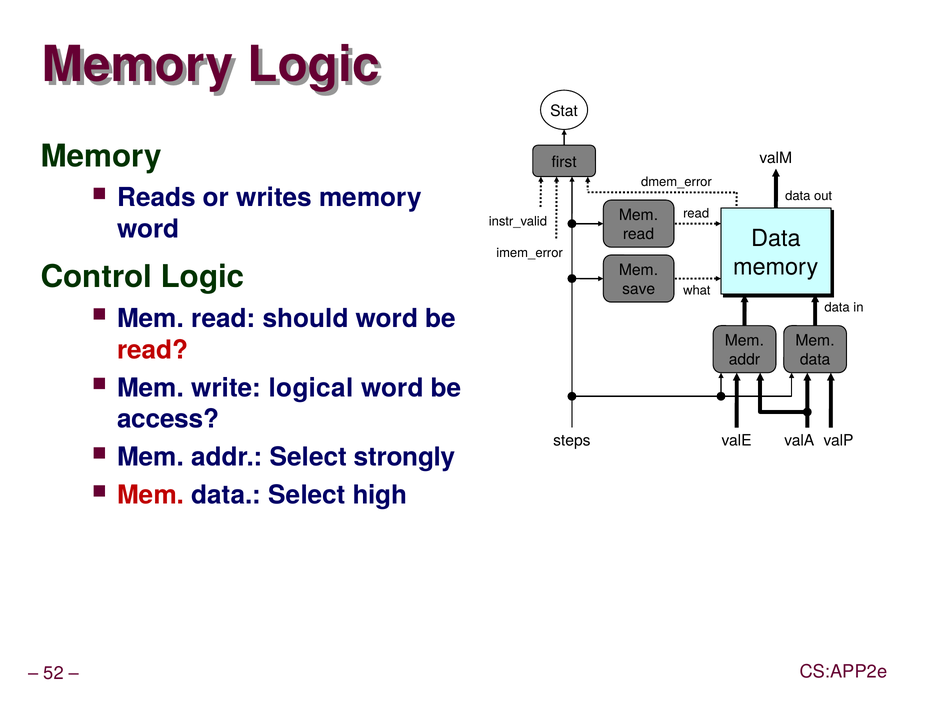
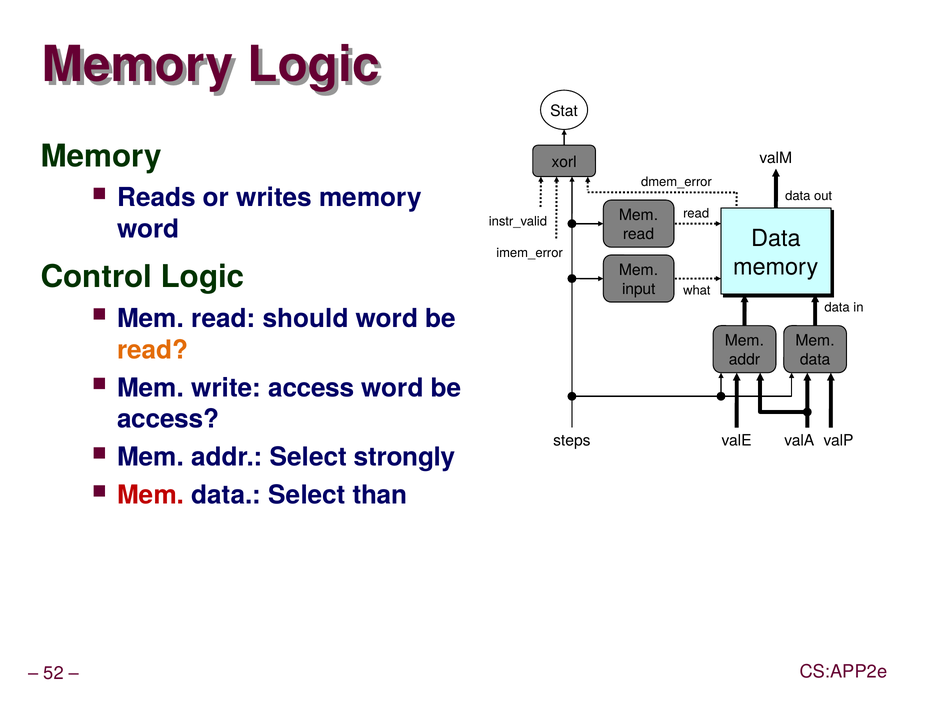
first: first -> xorl (564, 162)
save: save -> input (639, 289)
read colour: red -> orange (153, 350)
write logical: logical -> access (311, 388)
high: high -> than (380, 495)
